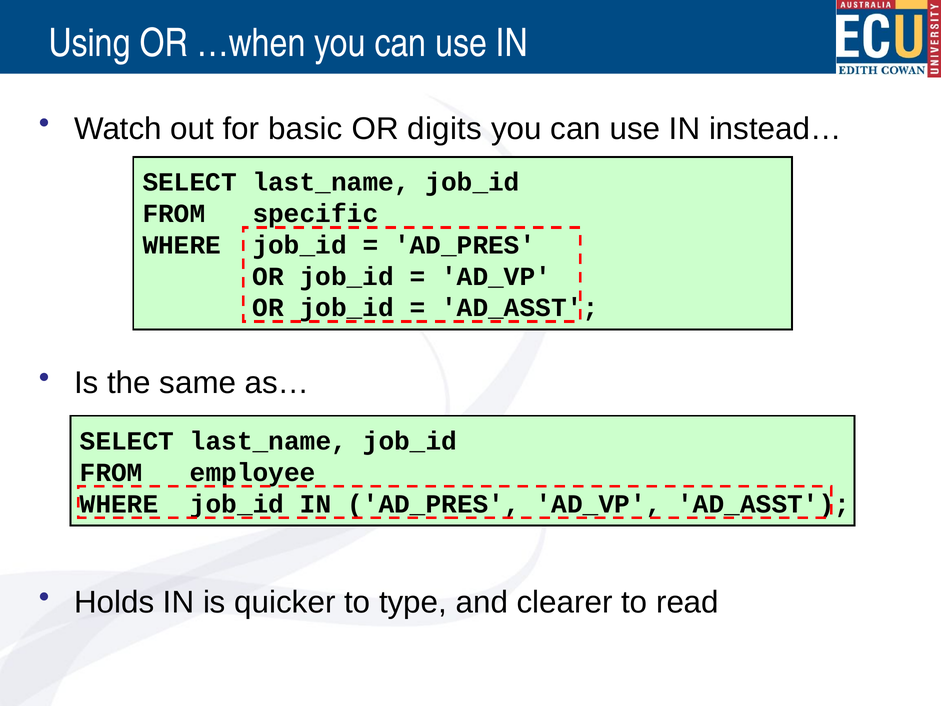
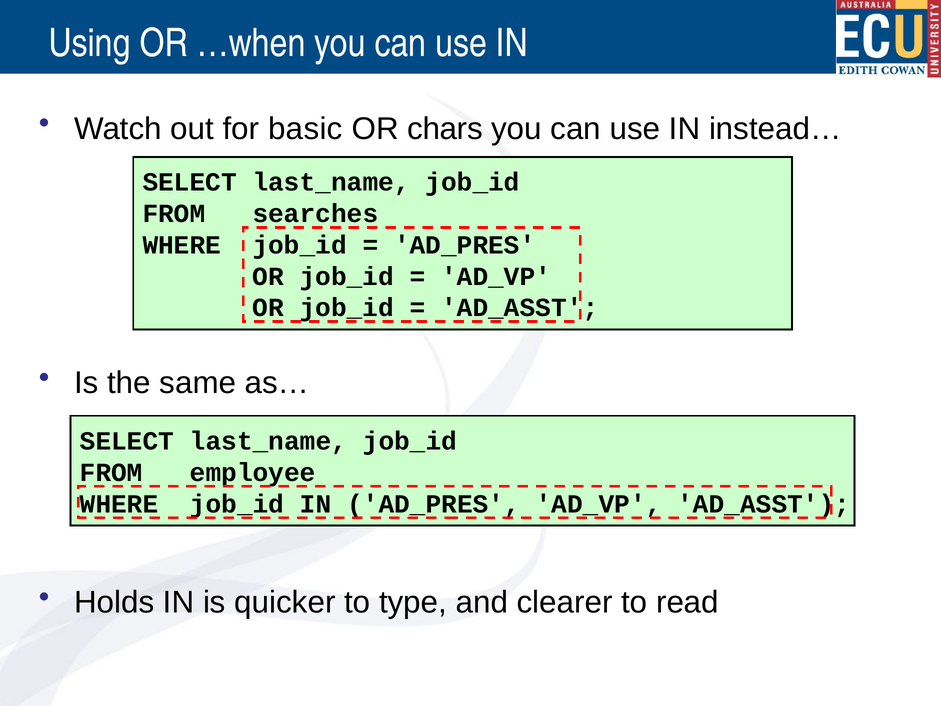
digits: digits -> chars (445, 129)
specific: specific -> searches (315, 214)
